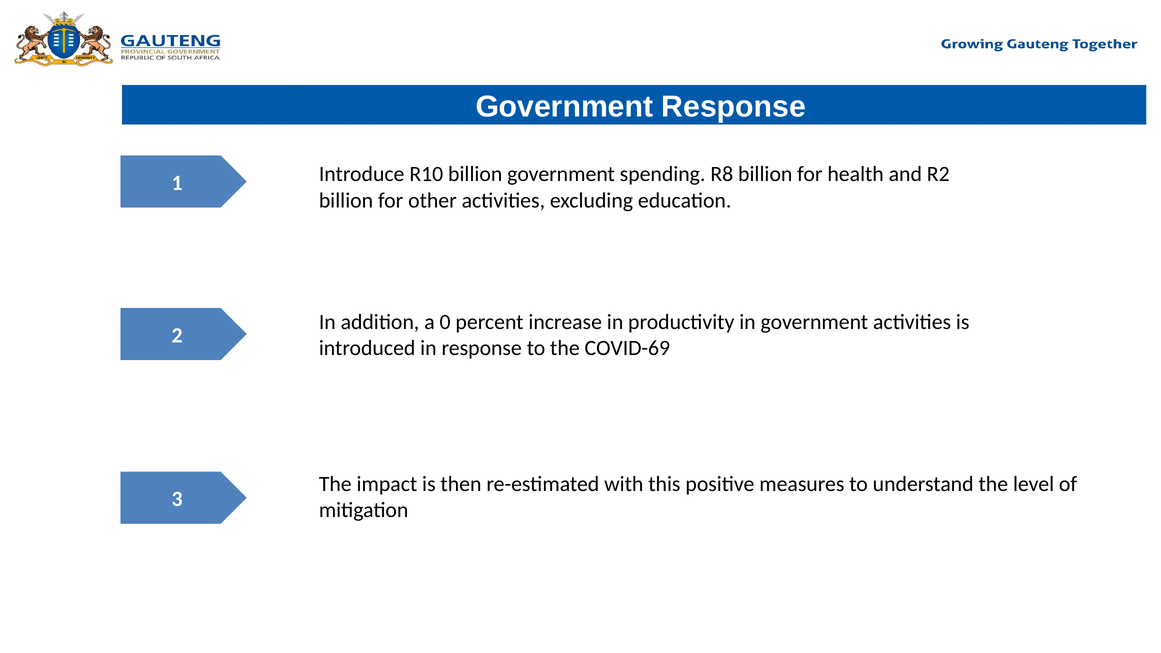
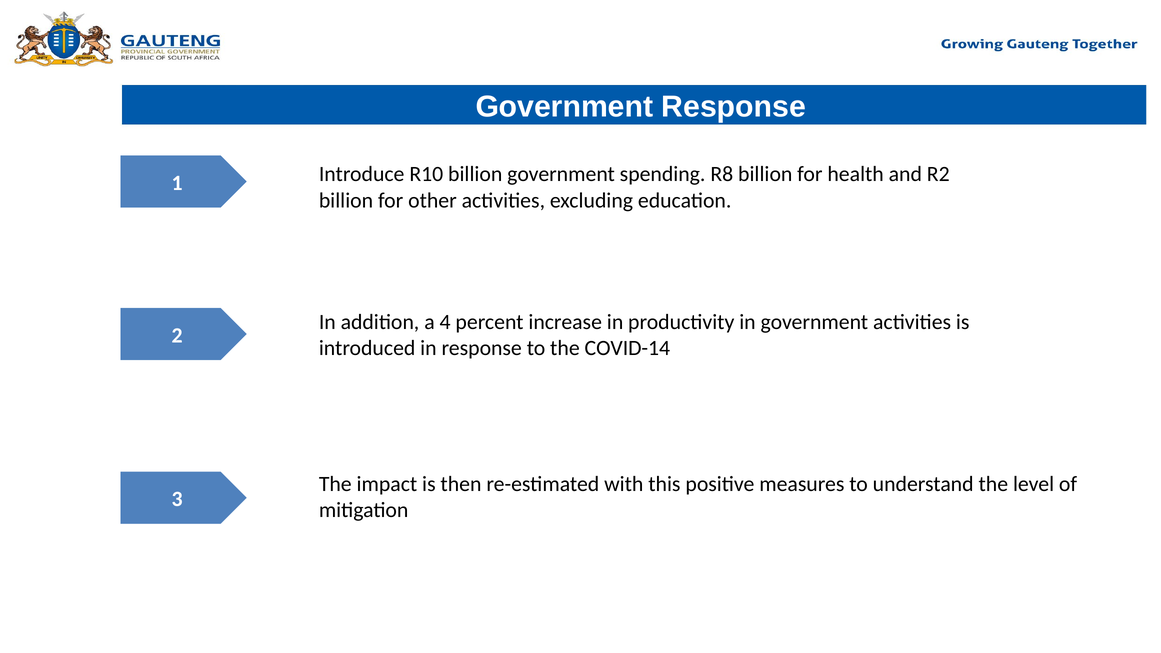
0: 0 -> 4 (445, 322)
COVID-69: COVID-69 -> COVID-14 (627, 348)
